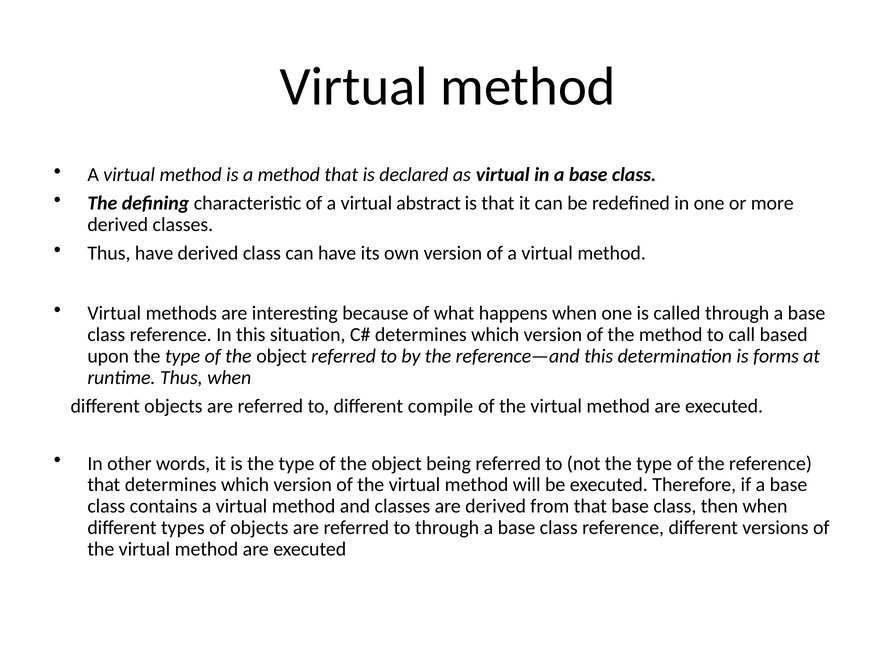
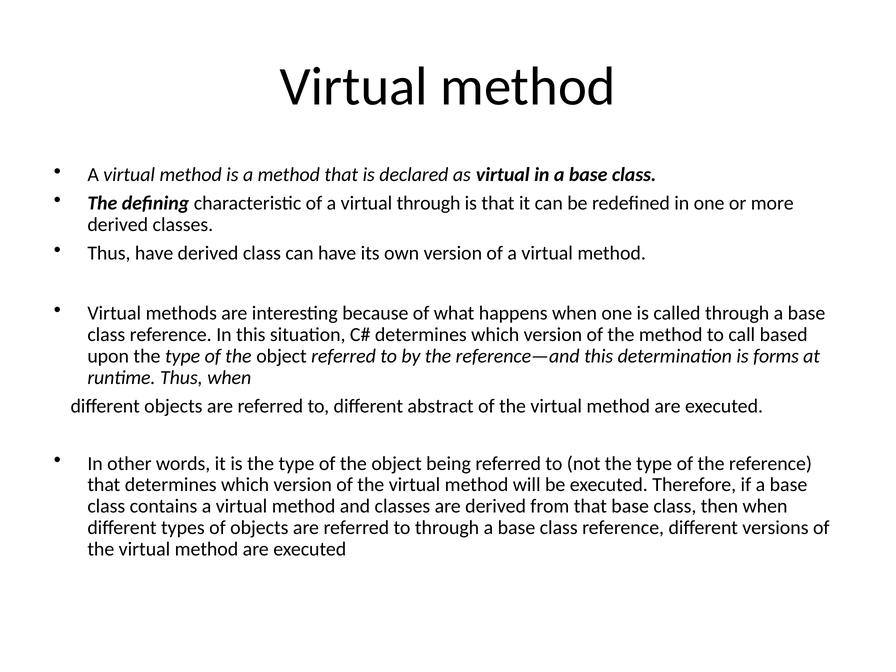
virtual abstract: abstract -> through (429, 203)
compile: compile -> abstract (441, 406)
